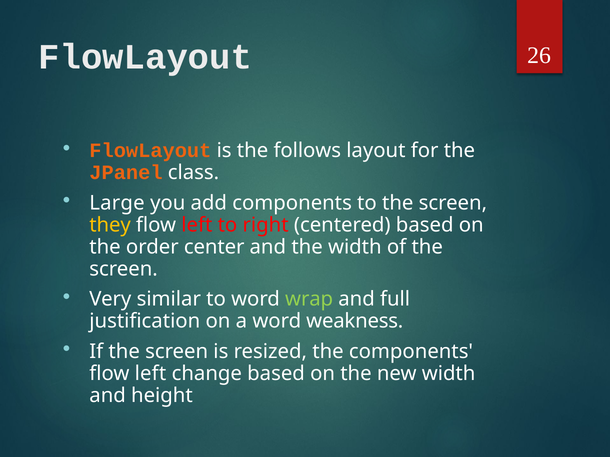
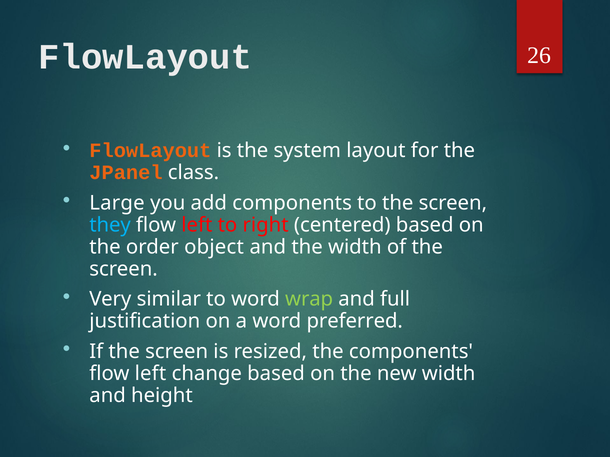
follows: follows -> system (307, 151)
they colour: yellow -> light blue (110, 225)
center: center -> object (214, 247)
weakness: weakness -> preferred (355, 321)
